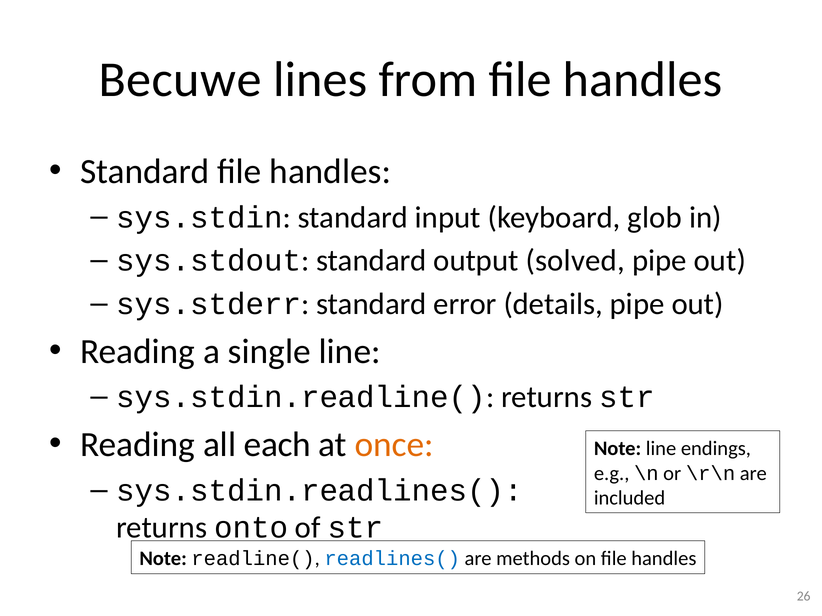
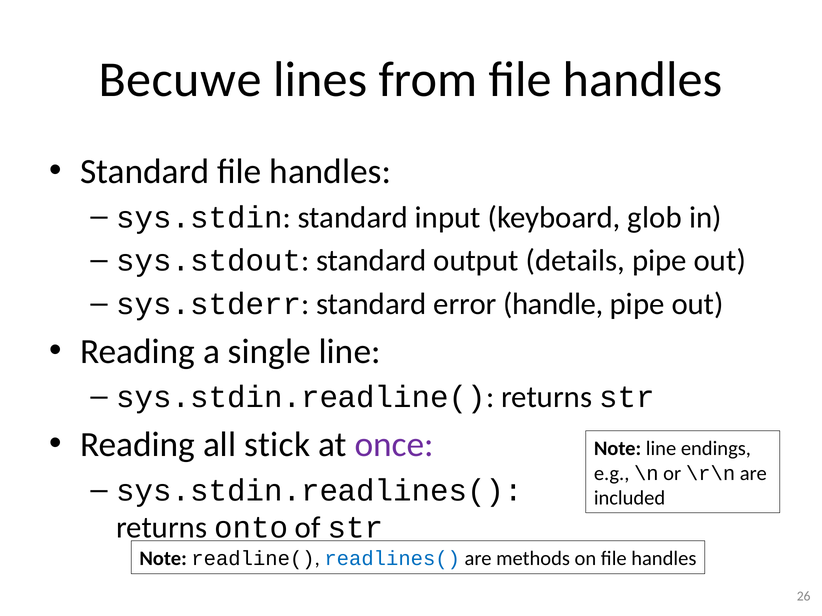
solved: solved -> details (575, 261)
details: details -> handle (553, 304)
each: each -> stick (277, 445)
once colour: orange -> purple (394, 445)
